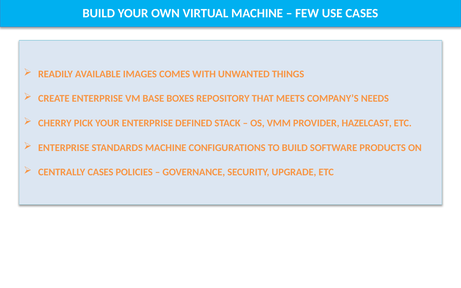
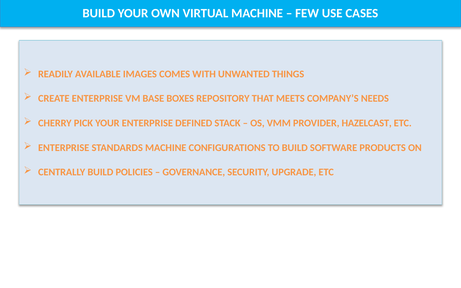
CENTRALLY CASES: CASES -> BUILD (100, 172)
